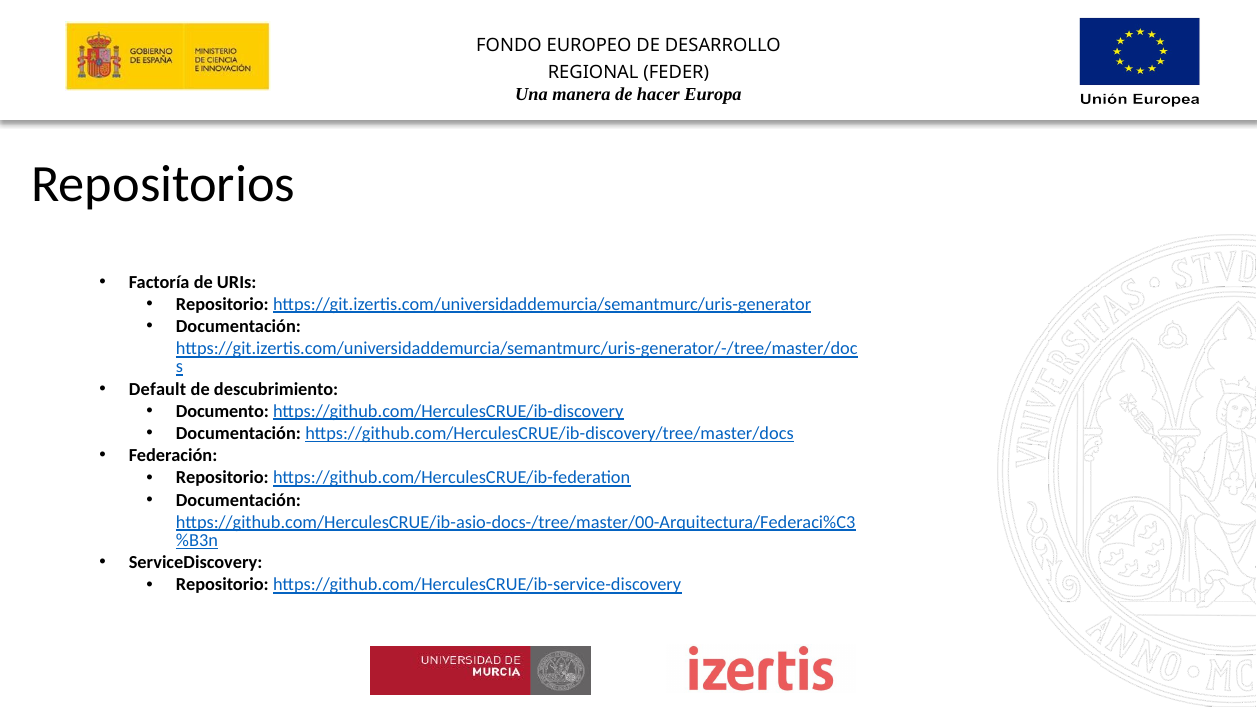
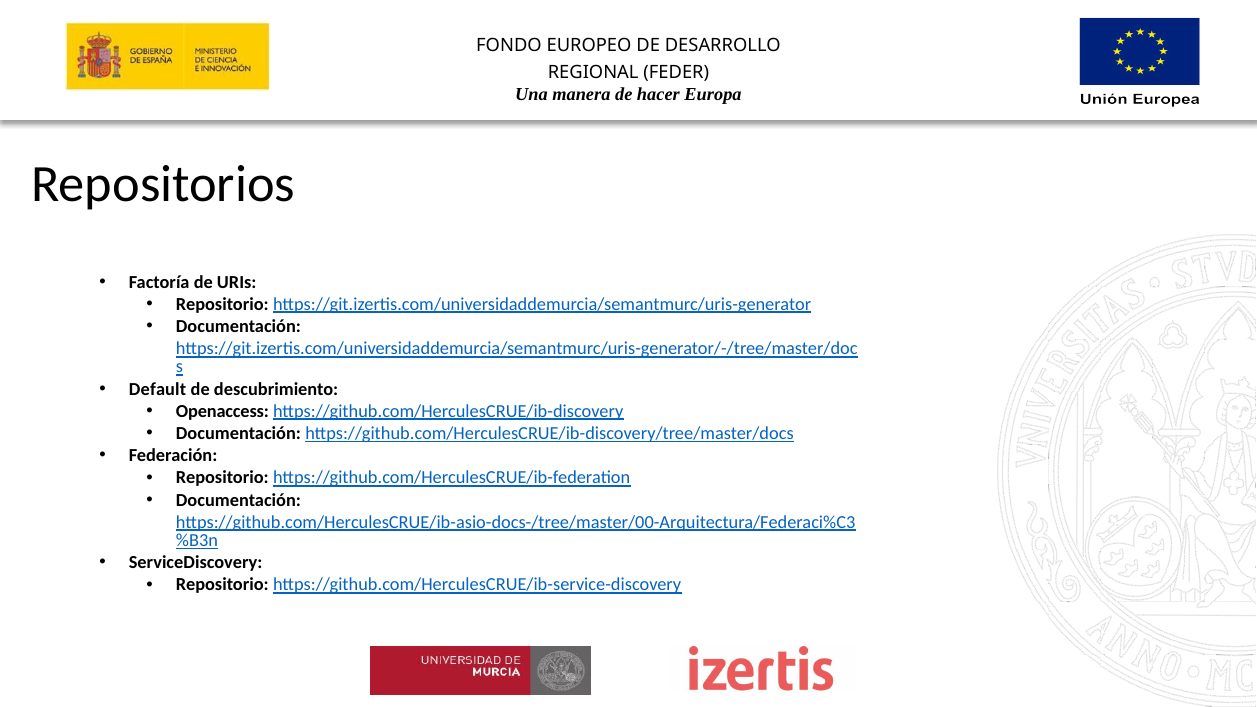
Documento: Documento -> Openaccess (222, 411)
